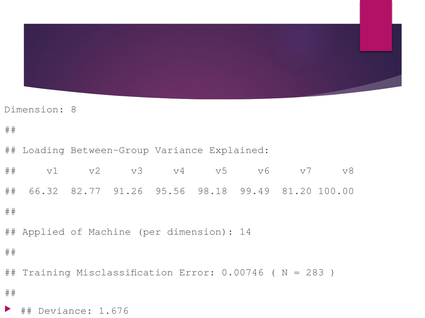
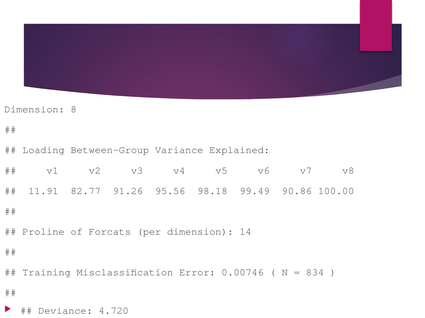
66.32: 66.32 -> 11.91 (43, 191)
81.20: 81.20 -> 90.86 (297, 191)
Applied: Applied -> Proline (43, 232)
Machine: Machine -> Forcats (110, 232)
283: 283 -> 834 (315, 273)
1.676: 1.676 -> 4.720 (114, 311)
